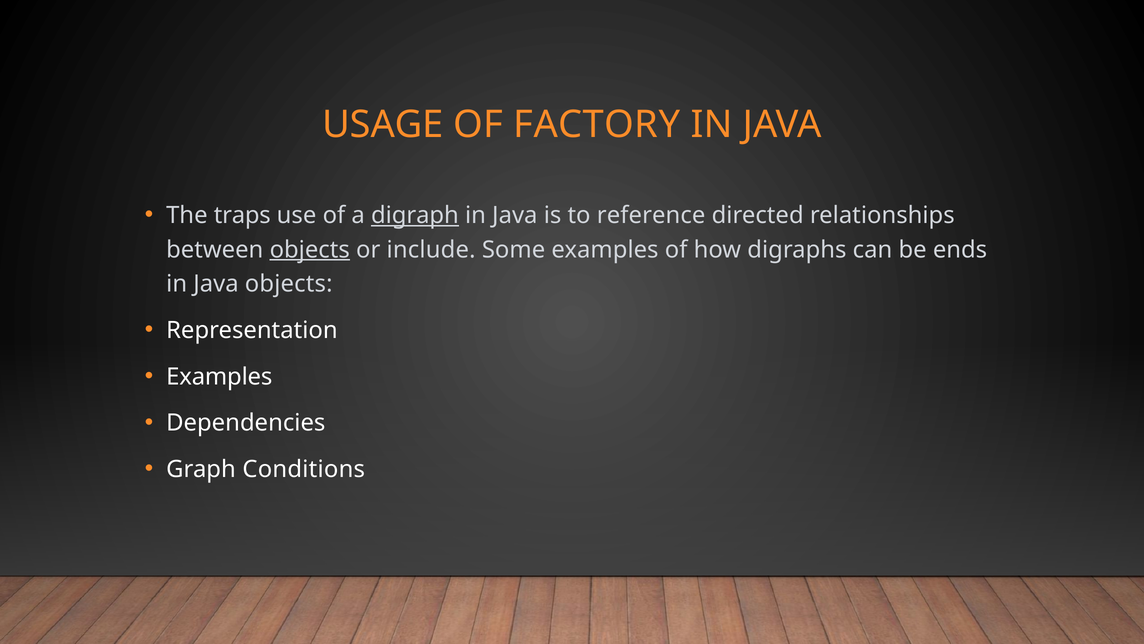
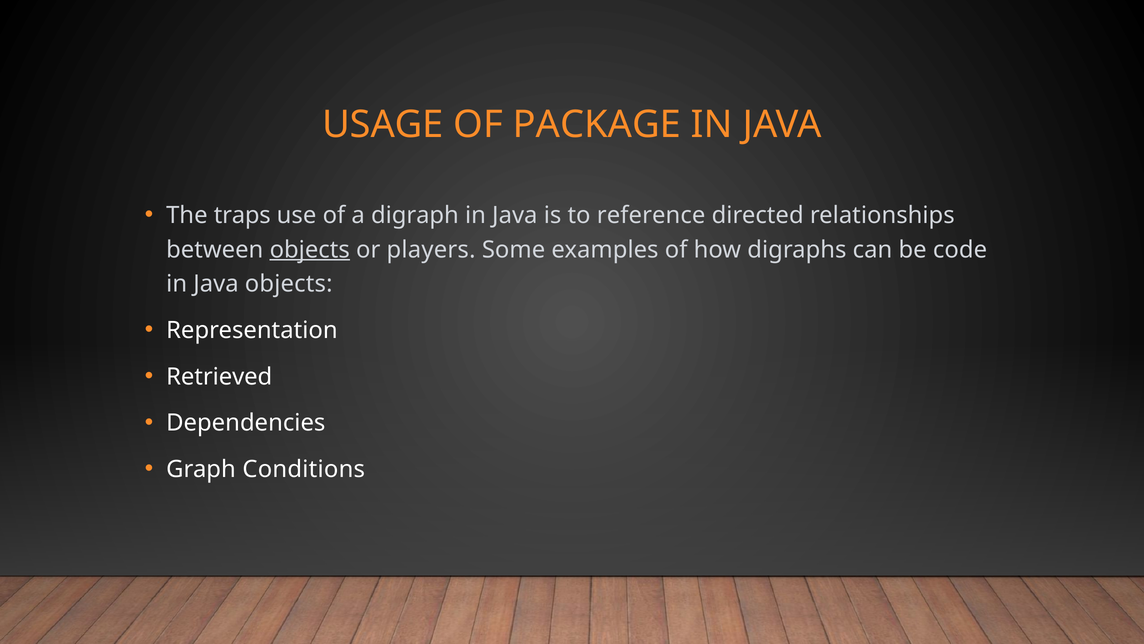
FACTORY: FACTORY -> PACKAGE (597, 124)
digraph underline: present -> none (415, 215)
include: include -> players (431, 249)
ends: ends -> code (960, 249)
Examples: Examples -> Retrieved (219, 376)
